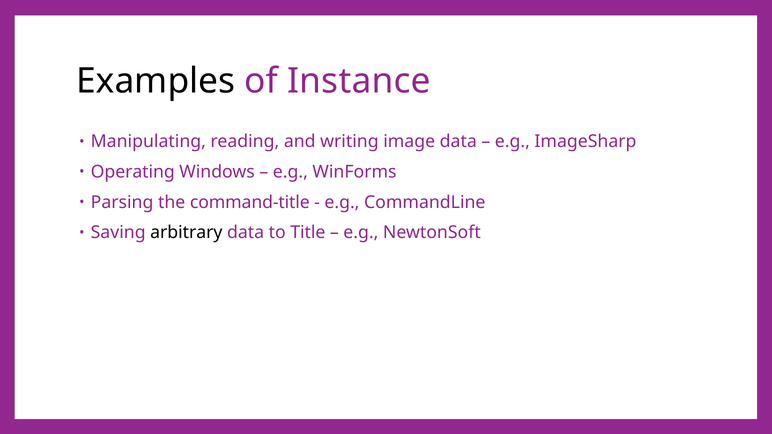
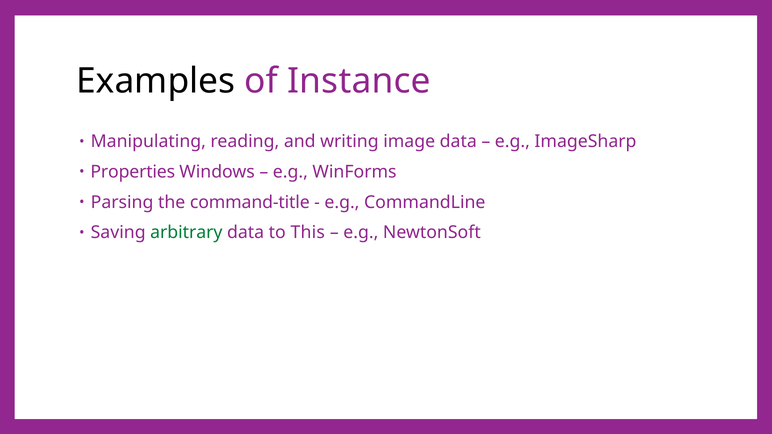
Operating: Operating -> Properties (133, 172)
arbitrary colour: black -> green (186, 233)
Title: Title -> This (308, 233)
